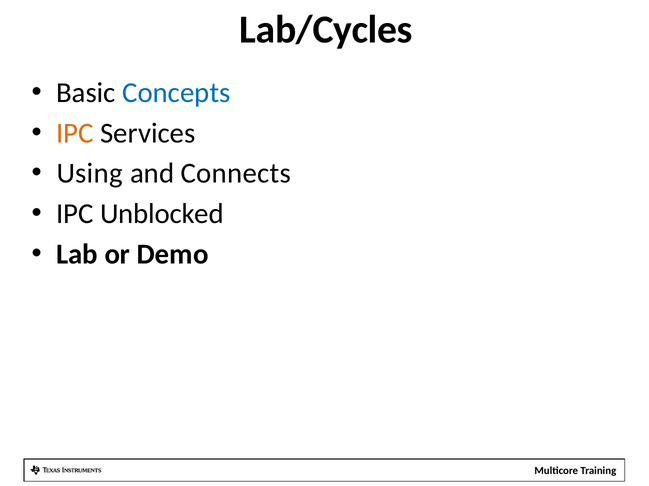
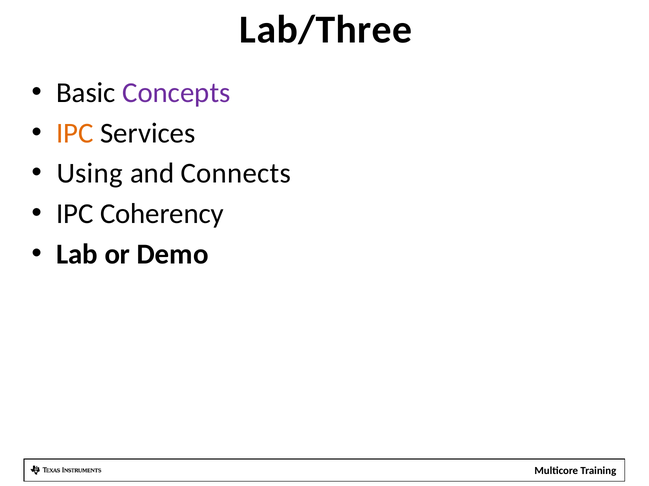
Lab/Cycles: Lab/Cycles -> Lab/Three (326, 30)
Concepts colour: blue -> purple (176, 93)
Unblocked: Unblocked -> Coherency (162, 214)
